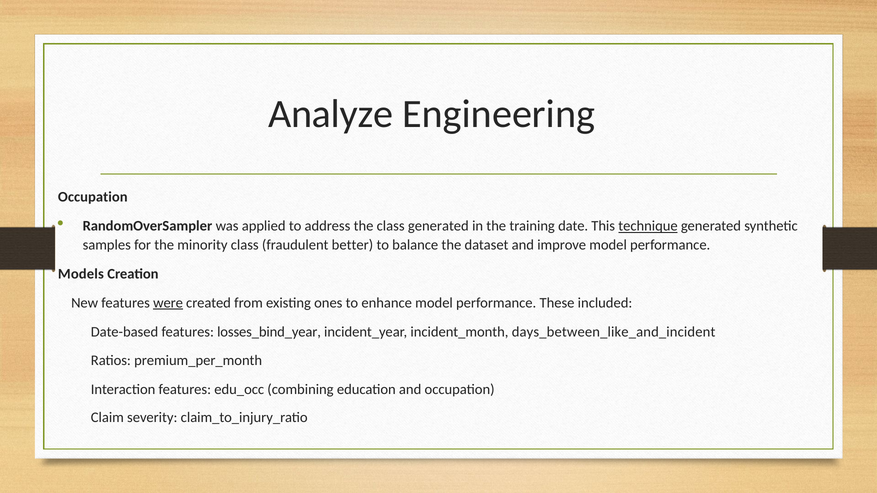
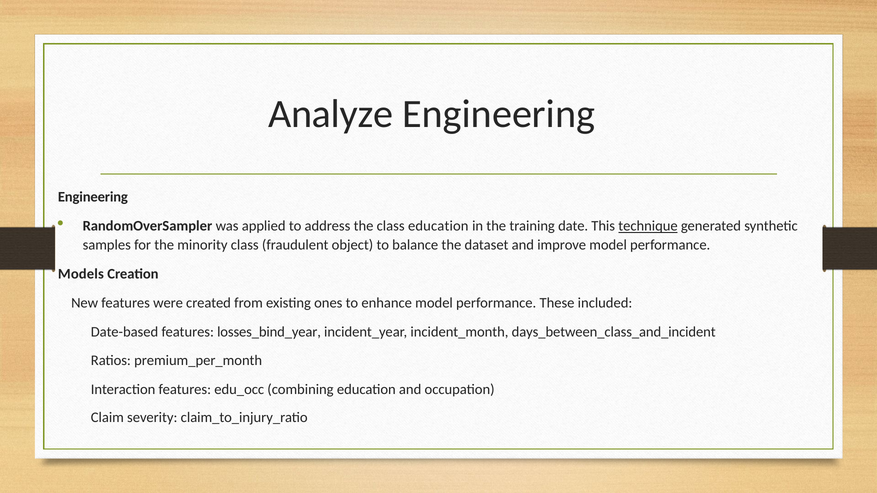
Occupation: Occupation -> Engineering (93, 197)
class generated: generated -> education (438, 226)
better: better -> object (353, 245)
were underline: present -> none (168, 303)
days_between_like_and_incident: days_between_like_and_incident -> days_between_class_and_incident (614, 332)
